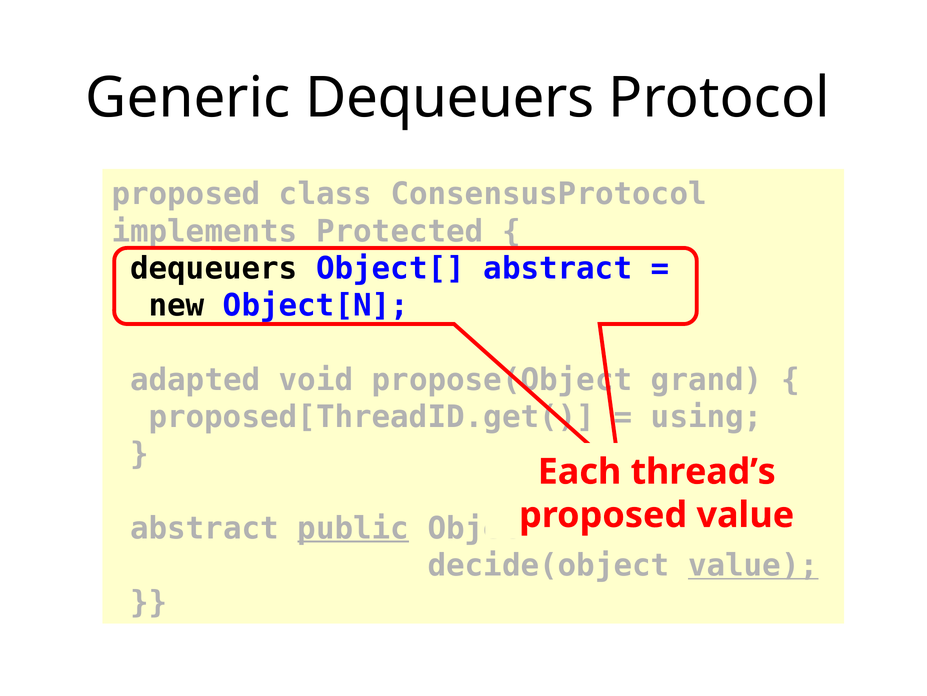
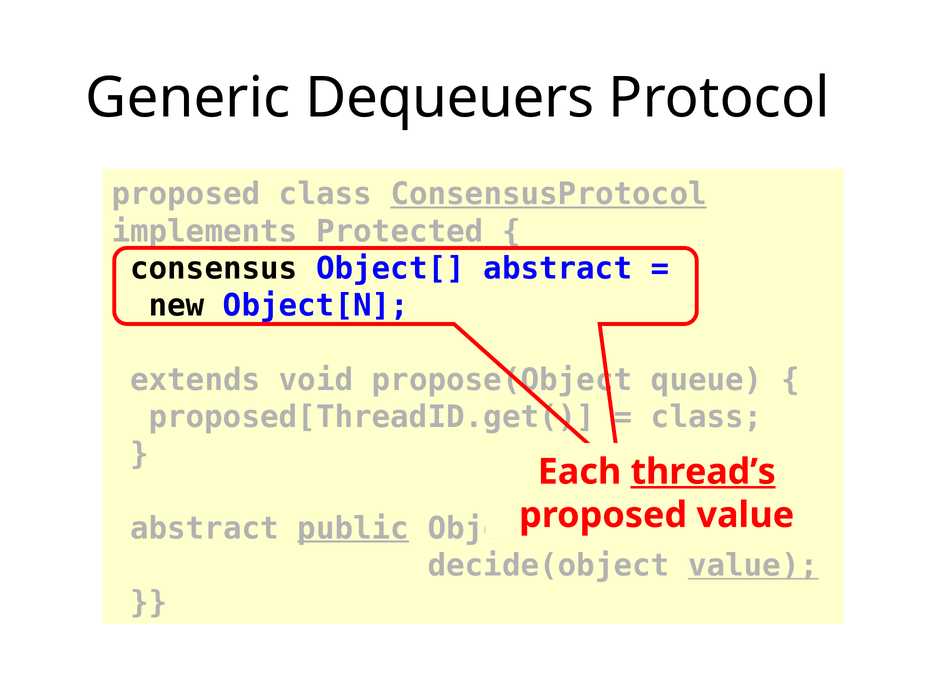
ConsensusProtocol underline: none -> present (549, 194)
dequeuers: dequeuers -> consensus (214, 268)
adapted: adapted -> extends (195, 379)
grand: grand -> queue (707, 379)
using: using -> class (707, 417)
thread’s underline: none -> present (703, 471)
